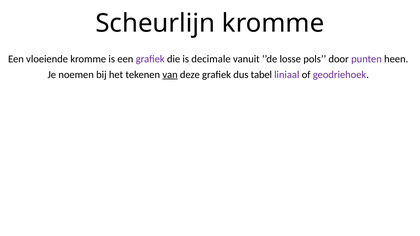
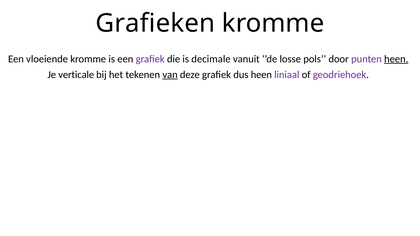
Scheurlijn: Scheurlijn -> Grafieken (155, 23)
heen underline: none -> present (396, 59)
noemen: noemen -> verticale (76, 75)
dus tabel: tabel -> heen (261, 75)
